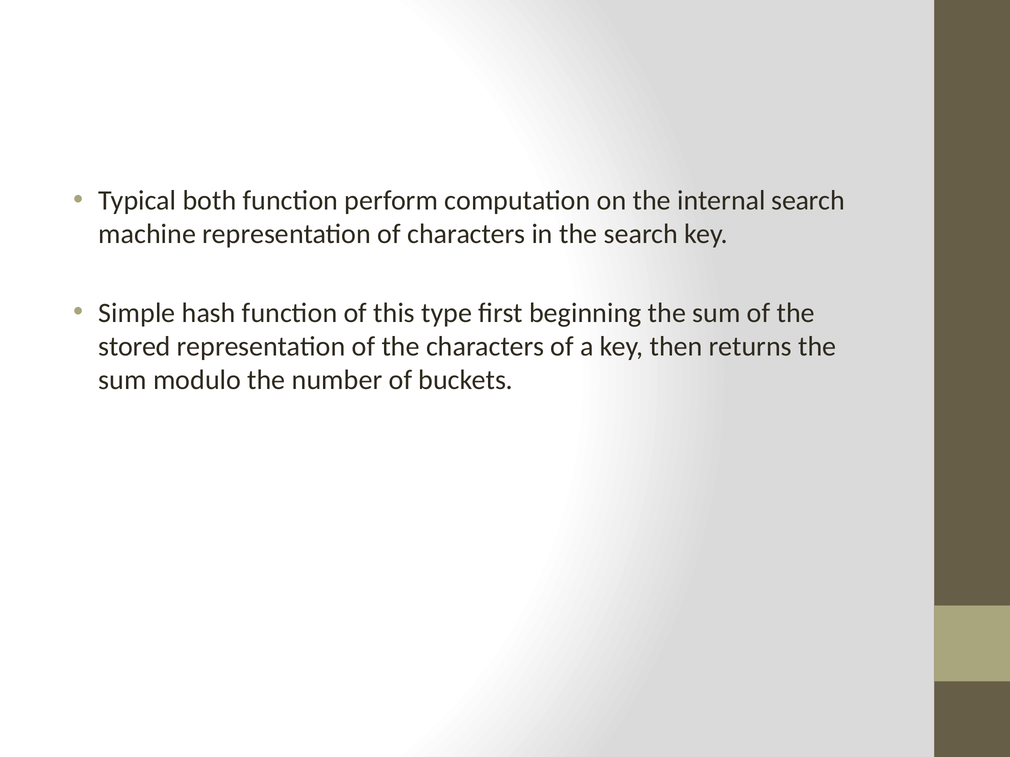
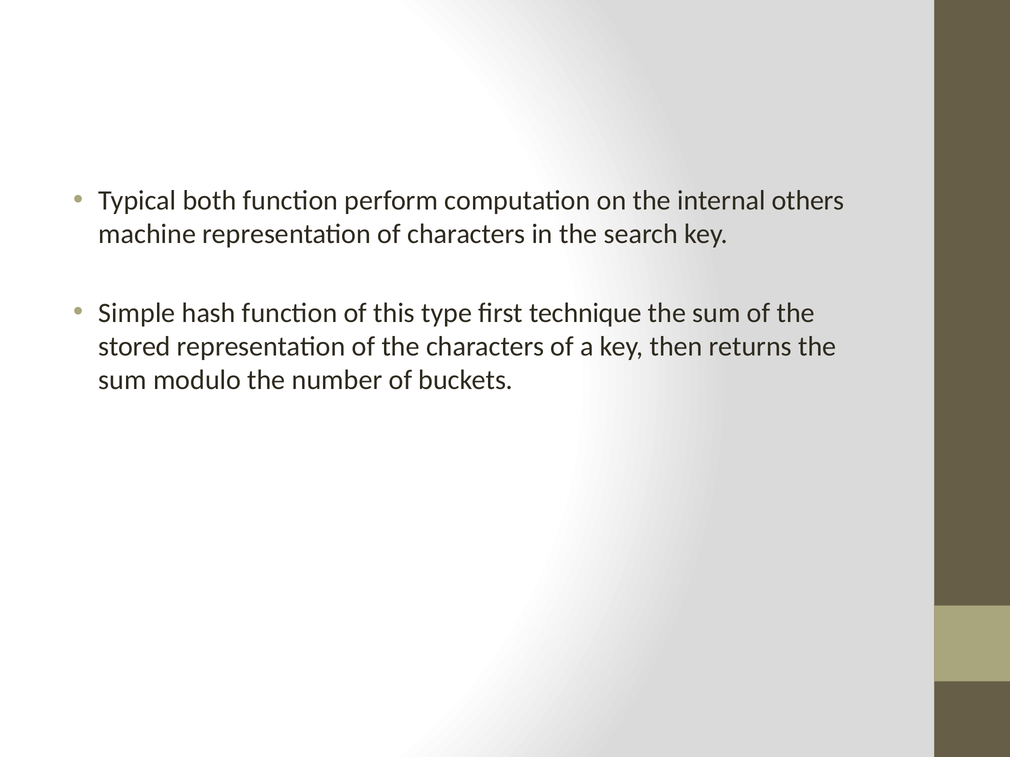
internal search: search -> others (808, 201)
beginning: beginning -> technique (585, 313)
